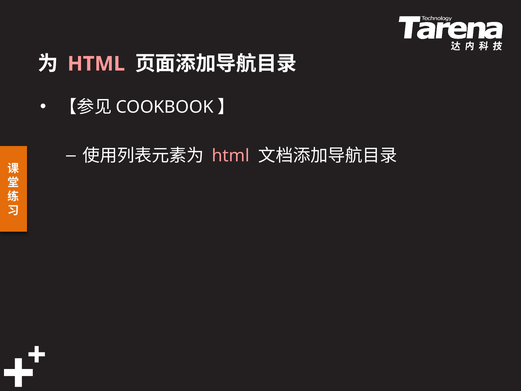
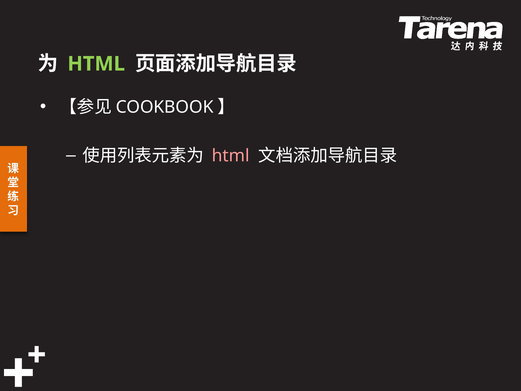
HTML colour: pink -> light green (96, 64)
